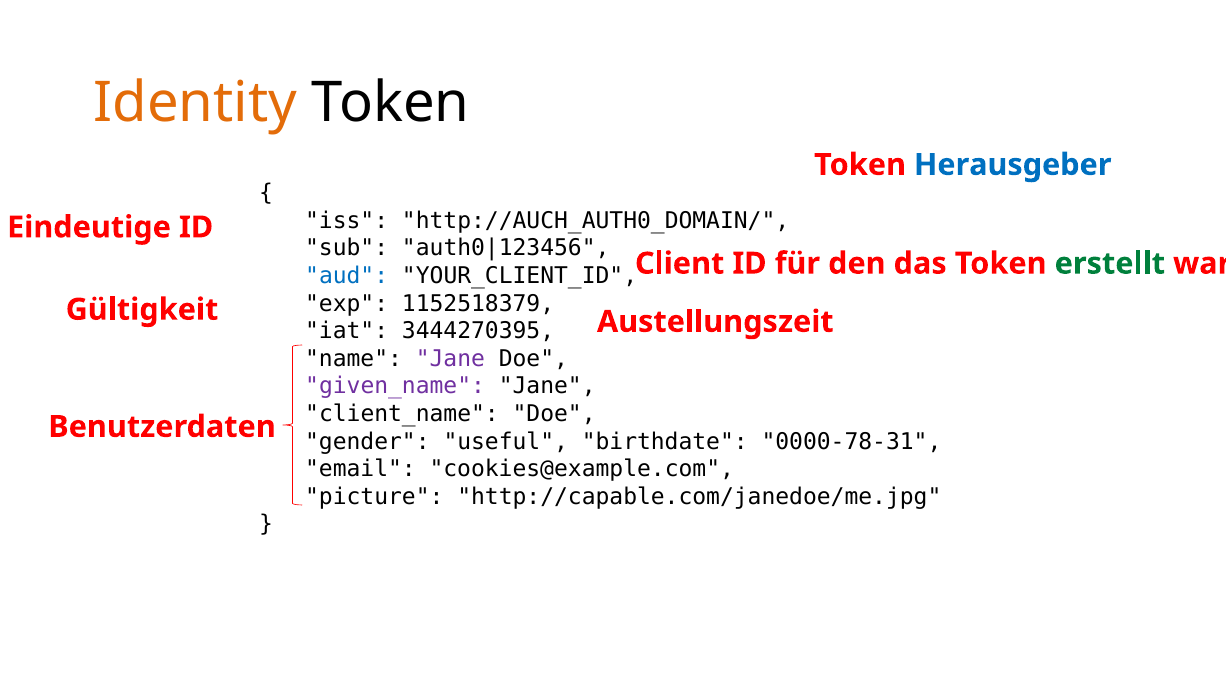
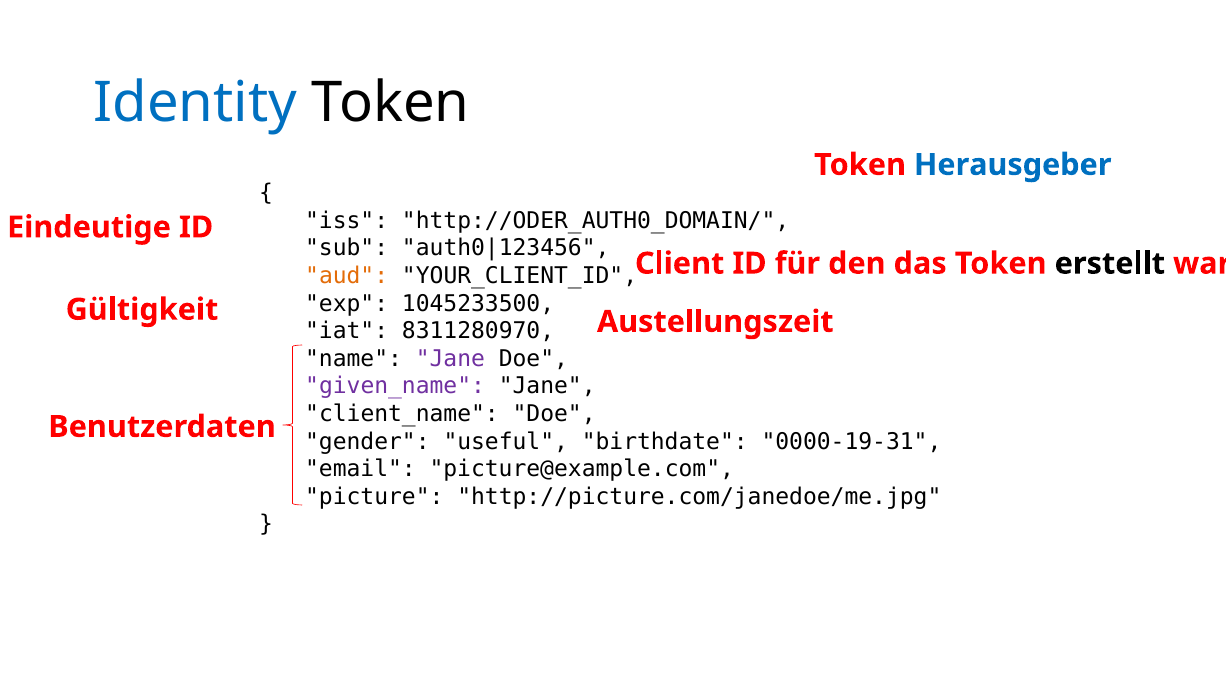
Identity colour: orange -> blue (195, 103)
http://AUCH_AUTH0_DOMAIN/: http://AUCH_AUTH0_DOMAIN/ -> http://ODER_AUTH0_DOMAIN/ (596, 221)
erstellt colour: green -> black (1110, 263)
aud colour: blue -> orange (347, 276)
1152518379: 1152518379 -> 1045233500 (478, 303)
3444270395: 3444270395 -> 8311280970 (478, 331)
0000-78-31: 0000-78-31 -> 0000-19-31 (851, 441)
cookies@example.com: cookies@example.com -> picture@example.com (582, 469)
http://capable.com/janedoe/me.jpg: http://capable.com/janedoe/me.jpg -> http://picture.com/janedoe/me.jpg (699, 496)
